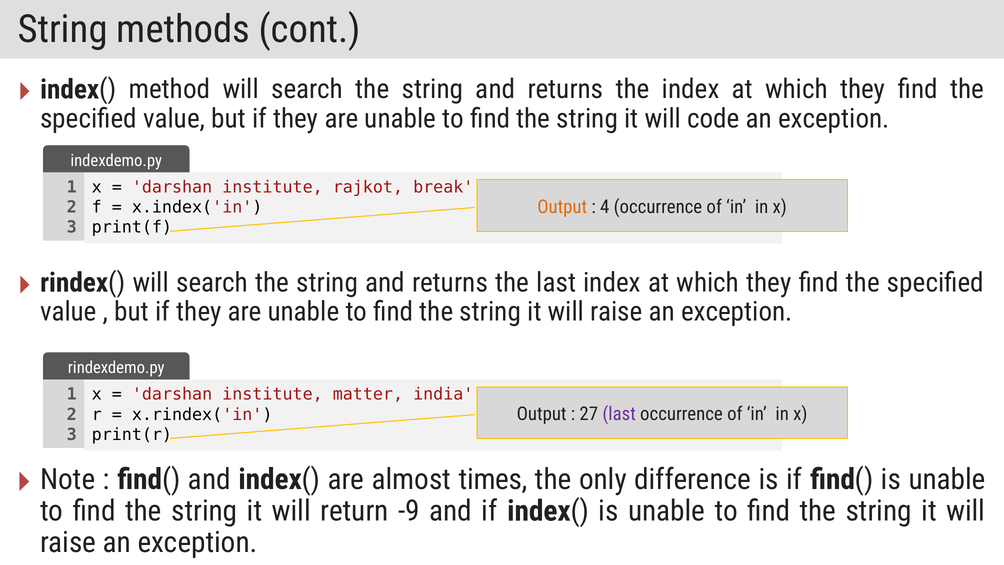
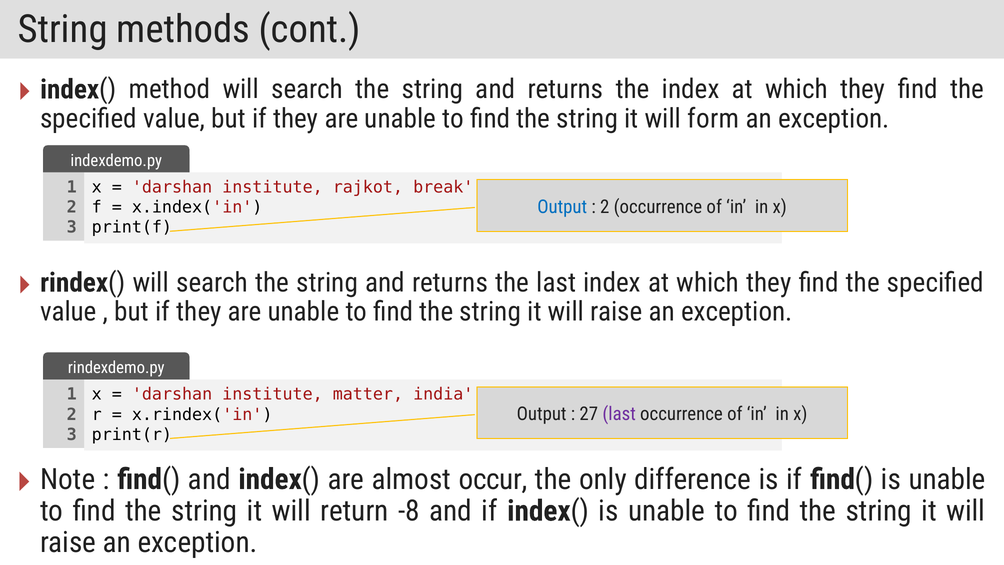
code: code -> form (713, 119)
Output colour: orange -> blue (562, 207)
4: 4 -> 2 (605, 207)
times: times -> occur (493, 479)
-9: -9 -> -8 (409, 511)
